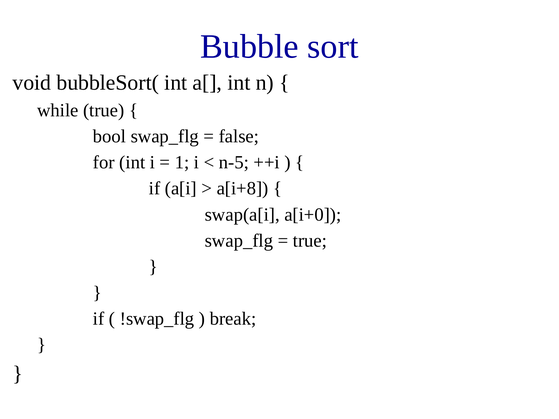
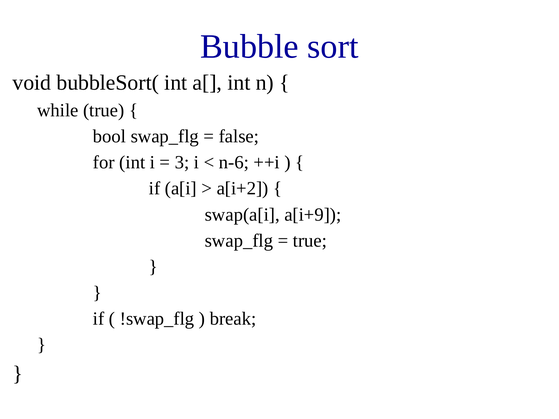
1: 1 -> 3 (182, 162)
n-5: n-5 -> n-6 (234, 162)
a[i+8: a[i+8 -> a[i+2 (243, 189)
a[i+0: a[i+0 -> a[i+9 (313, 215)
